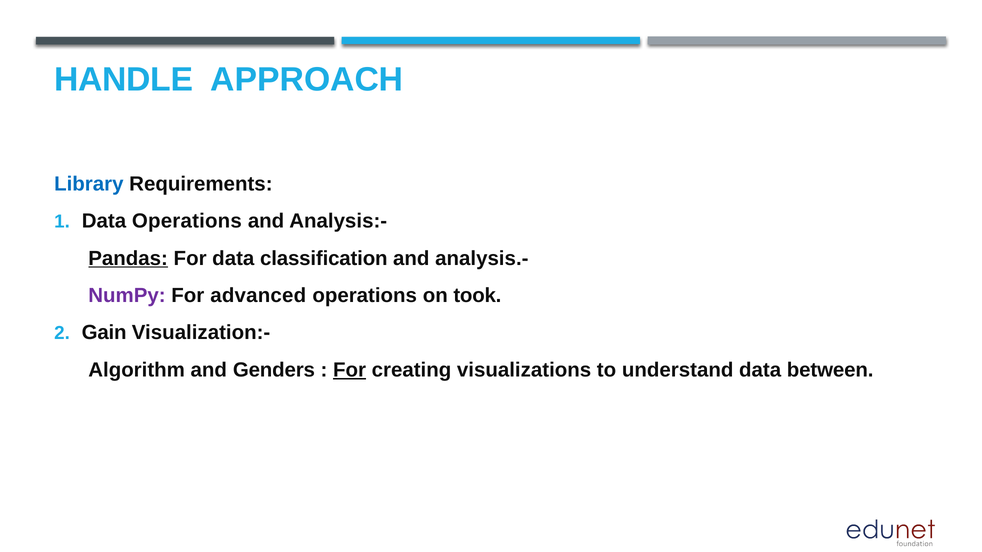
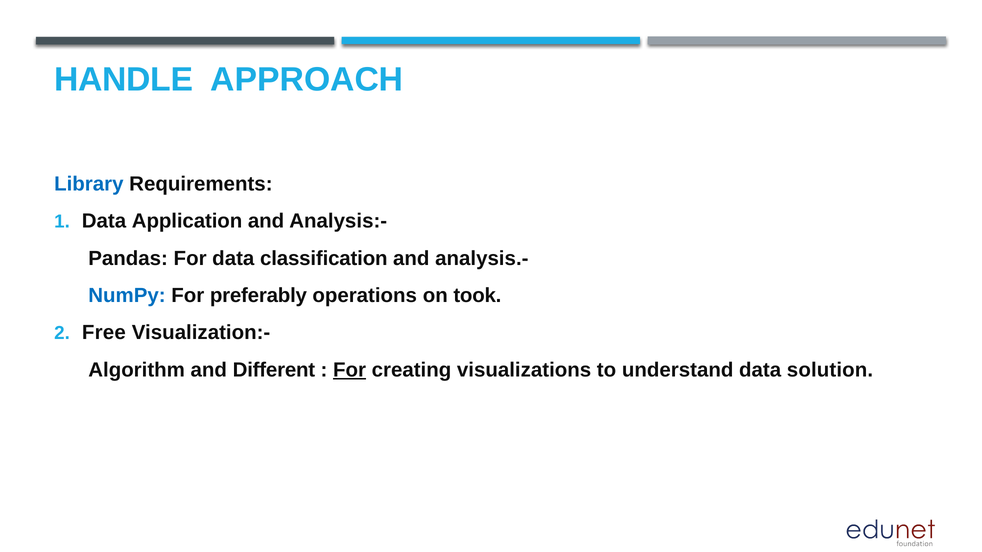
Data Operations: Operations -> Application (187, 221)
Pandas underline: present -> none (128, 258)
NumPy colour: purple -> blue (127, 296)
advanced: advanced -> preferably (258, 296)
Gain: Gain -> Free (104, 333)
Genders: Genders -> Different (274, 370)
between: between -> solution (830, 370)
